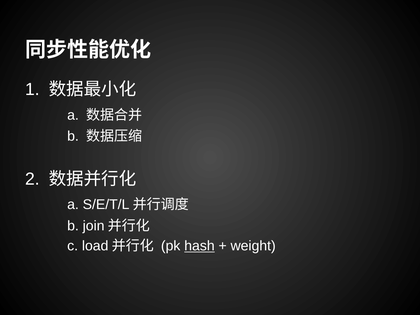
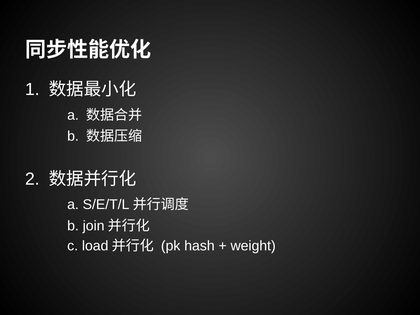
hash underline: present -> none (199, 246)
